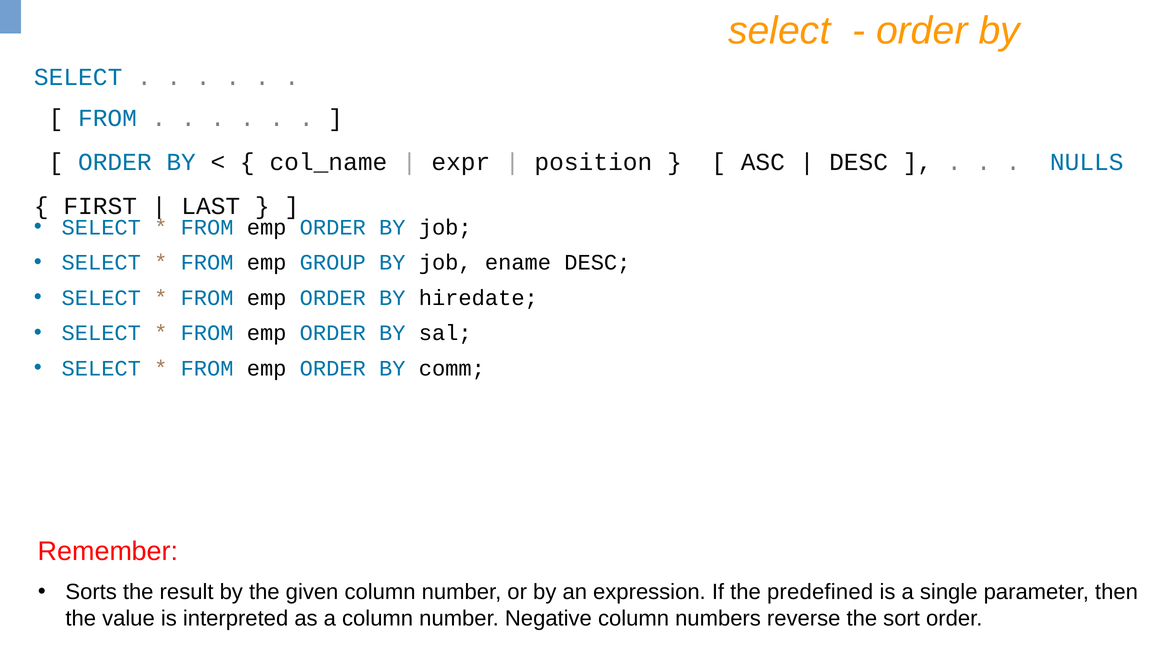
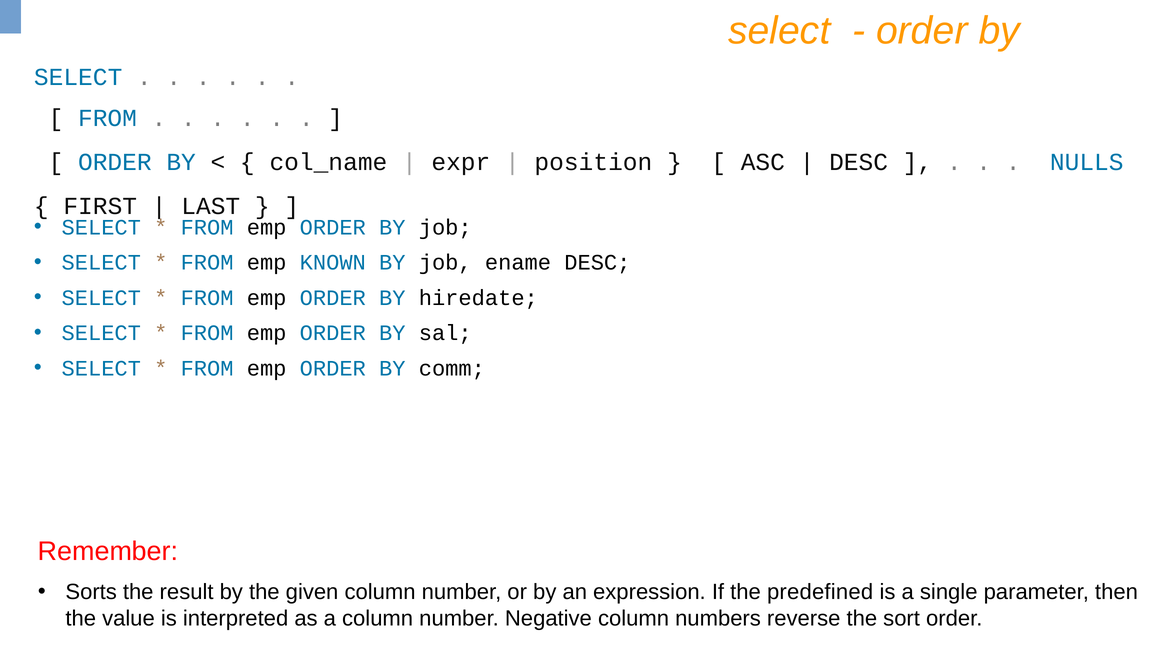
GROUP: GROUP -> KNOWN (333, 263)
